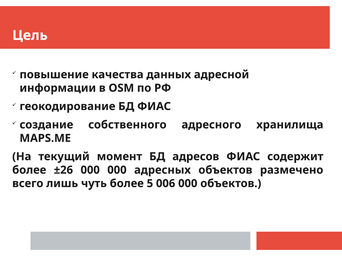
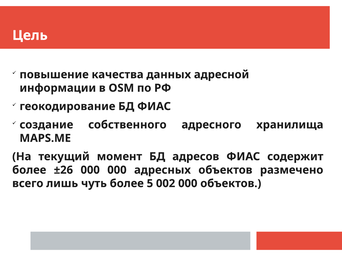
006: 006 -> 002 (166, 184)
